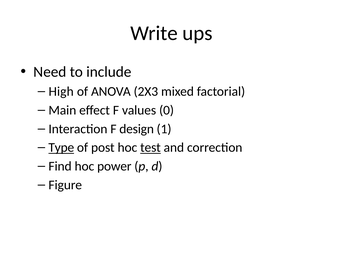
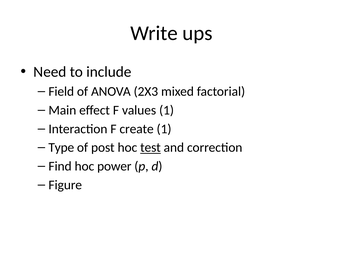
High: High -> Field (61, 92)
values 0: 0 -> 1 (167, 110)
design: design -> create (137, 129)
Type underline: present -> none (61, 148)
